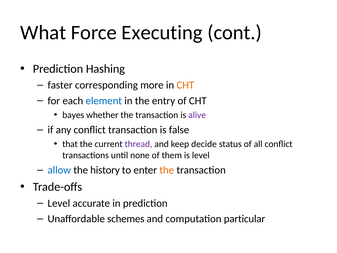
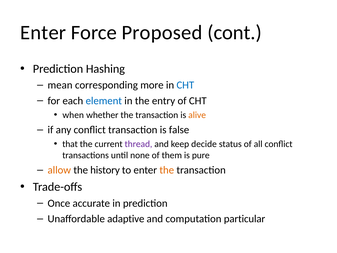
What: What -> Enter (43, 33)
Executing: Executing -> Proposed (162, 33)
faster: faster -> mean (60, 85)
CHT colour: orange -> blue (185, 85)
bayes: bayes -> when (73, 115)
alive colour: purple -> orange (197, 115)
is level: level -> pure (201, 155)
allow colour: blue -> orange (59, 170)
Level: Level -> Once (59, 203)
schemes: schemes -> adaptive (126, 219)
